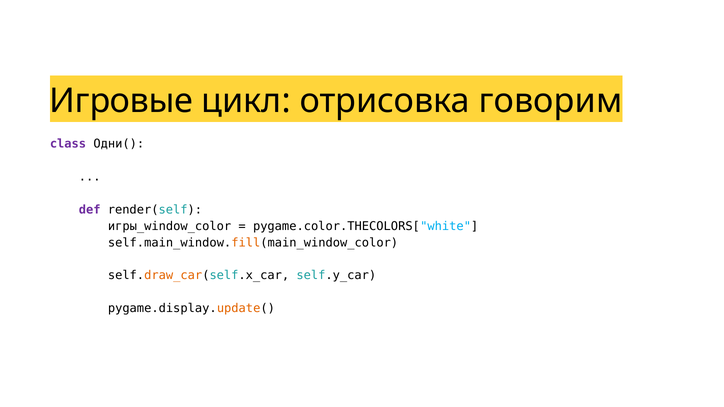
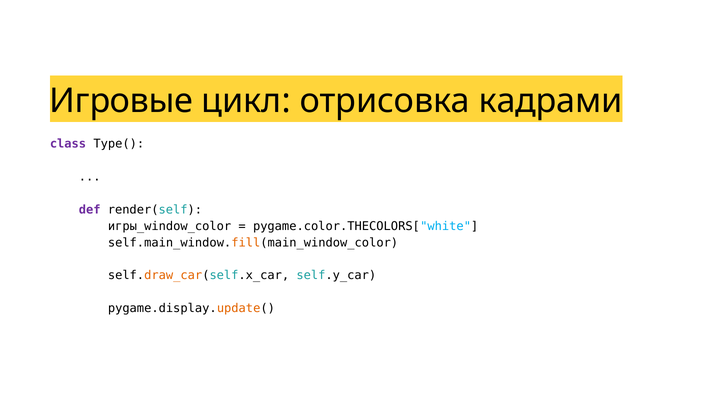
говорим: говорим -> кадрами (551, 101)
Одни(: Одни( -> Type( (119, 144)
